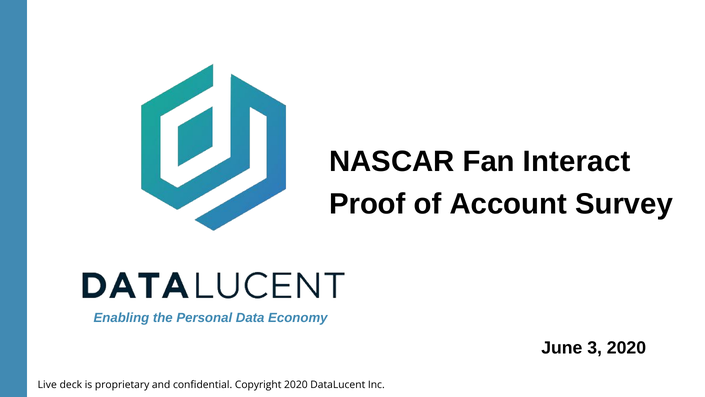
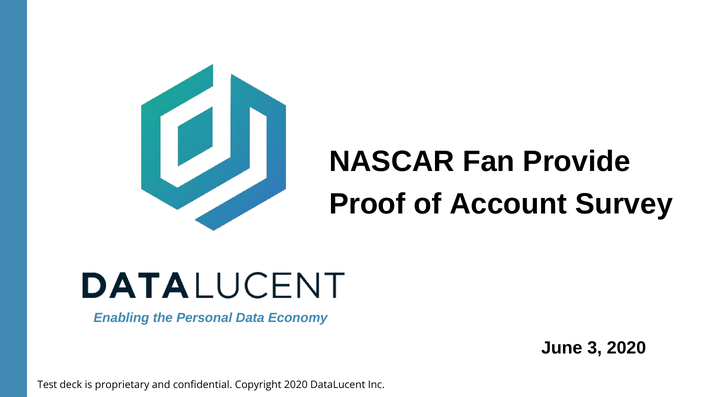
Interact: Interact -> Provide (577, 161)
Live: Live -> Test (47, 385)
